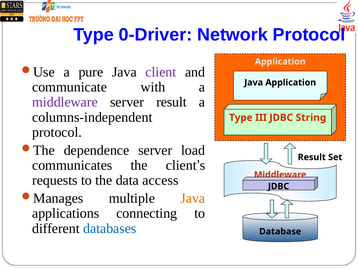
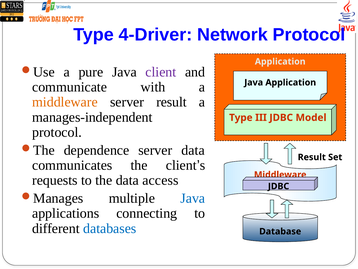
0-Driver: 0-Driver -> 4-Driver (155, 35)
middleware colour: purple -> orange (65, 102)
columns-independent: columns-independent -> manages-independent (92, 117)
String: String -> Model (311, 117)
server load: load -> data (193, 150)
Java colour: orange -> blue (193, 198)
